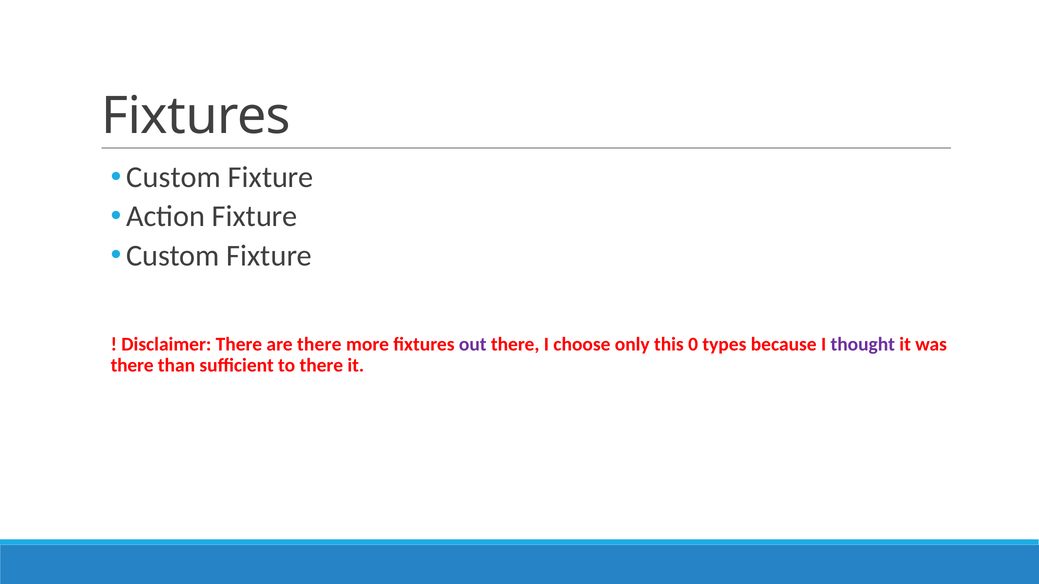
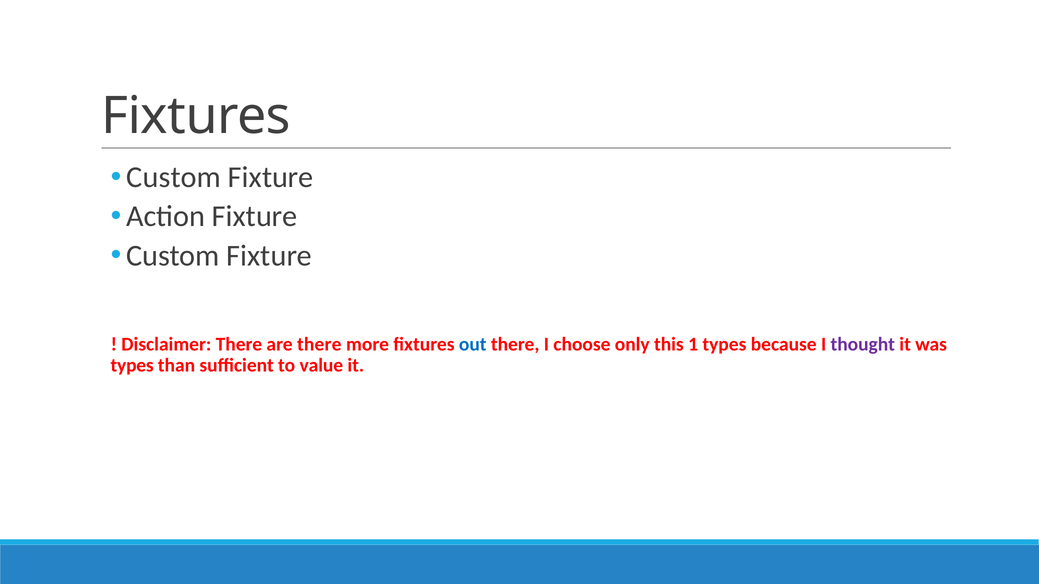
out colour: purple -> blue (473, 344)
0: 0 -> 1 (693, 344)
there: there -> types (132, 365)
to there: there -> value (321, 365)
